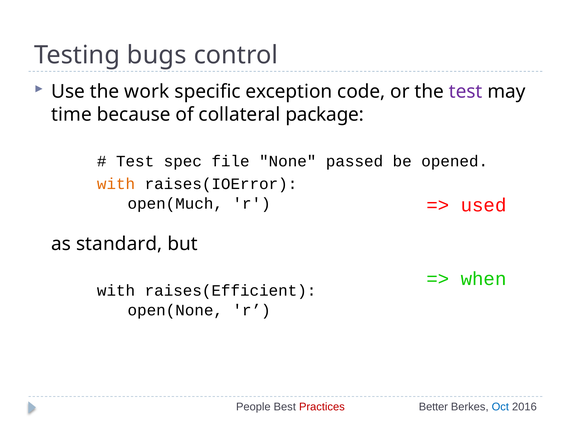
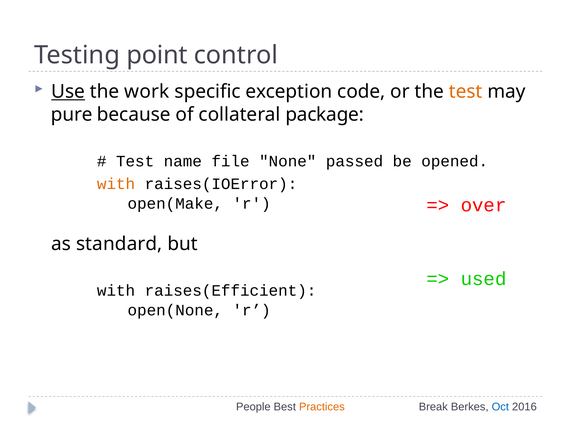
bugs: bugs -> point (157, 55)
Use underline: none -> present (68, 92)
test colour: purple -> orange (466, 92)
time: time -> pure (72, 115)
spec: spec -> name (183, 161)
open(Much: open(Much -> open(Make (175, 204)
used: used -> over (484, 205)
when: when -> used (484, 279)
Practices colour: red -> orange (322, 407)
Better: Better -> Break (433, 407)
